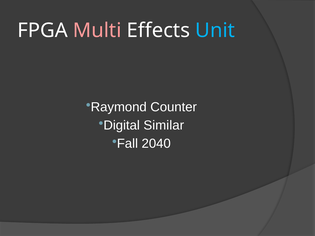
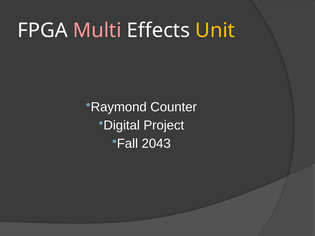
Unit colour: light blue -> yellow (215, 30)
Similar: Similar -> Project (164, 125)
2040: 2040 -> 2043 (156, 144)
